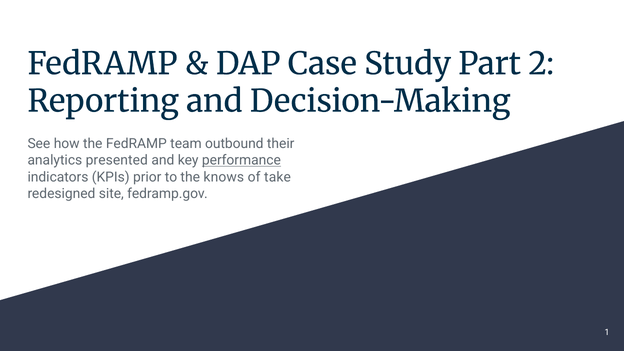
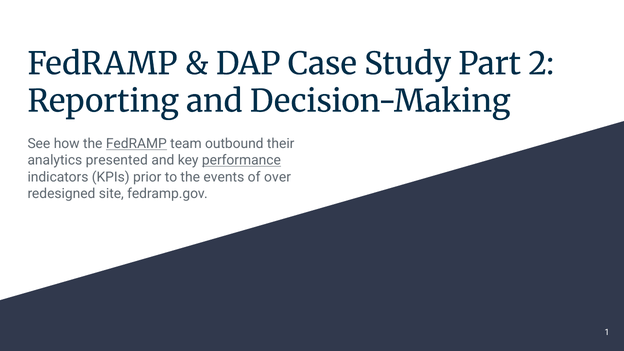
FedRAMP underline: none -> present (136, 144)
knows: knows -> events (224, 177)
take: take -> over (278, 177)
